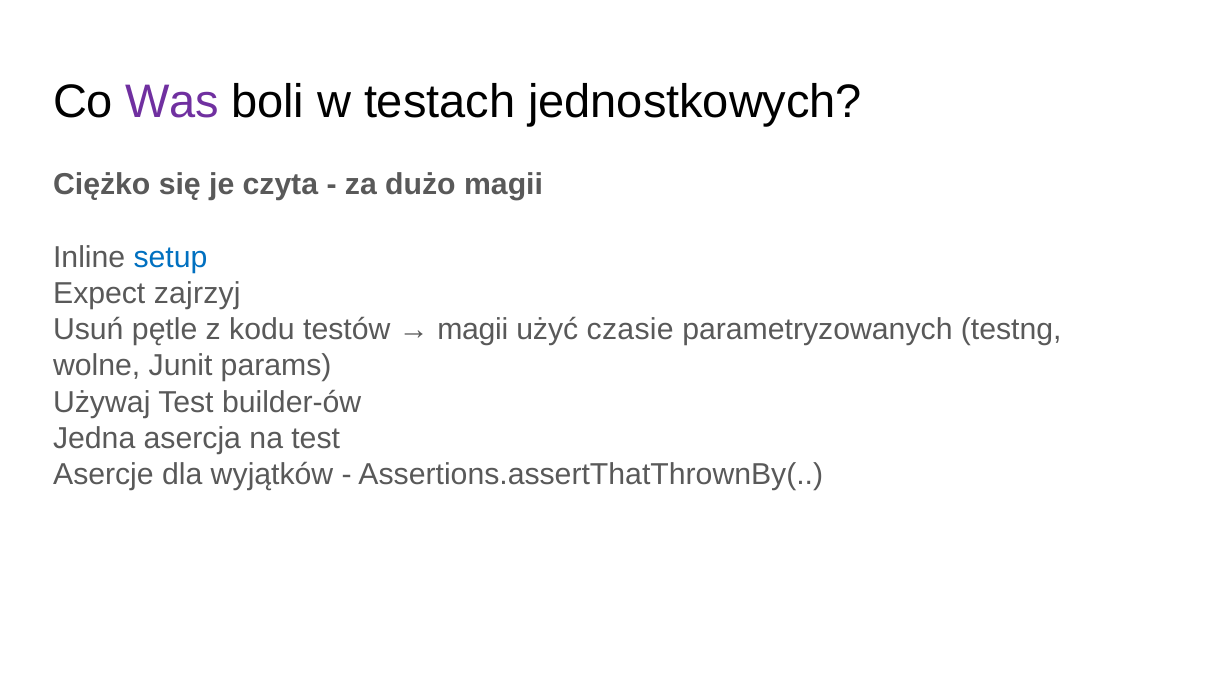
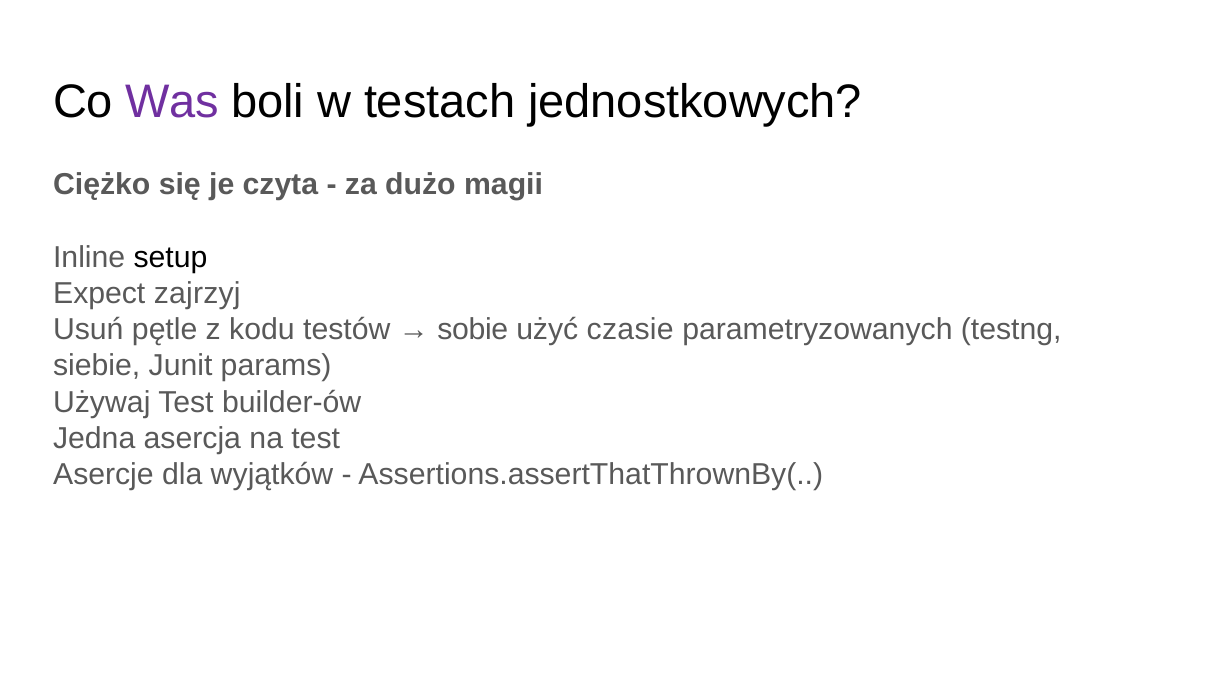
setup colour: blue -> black (170, 257)
magii: magii -> sobie (473, 330)
wolne: wolne -> siebie (97, 366)
